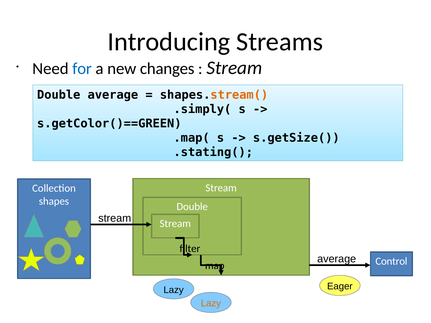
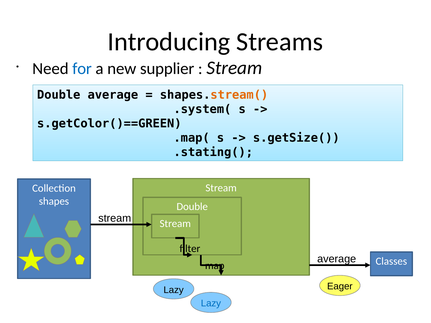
changes: changes -> supplier (167, 69)
.simply(: .simply( -> .system( (202, 109)
Control: Control -> Classes (391, 262)
Lazy colour: orange -> blue (211, 304)
